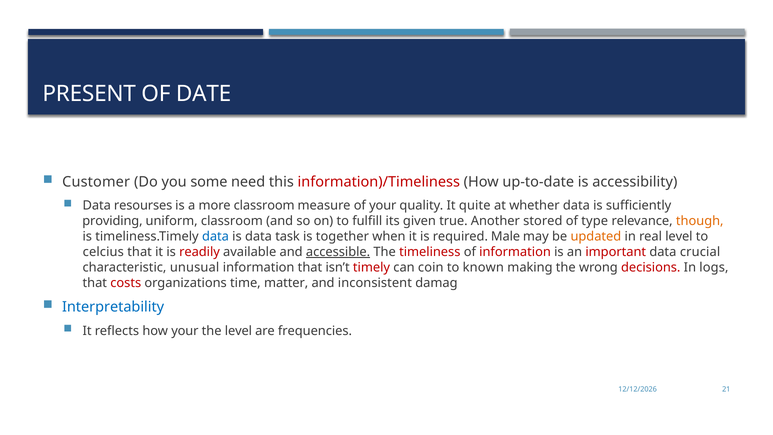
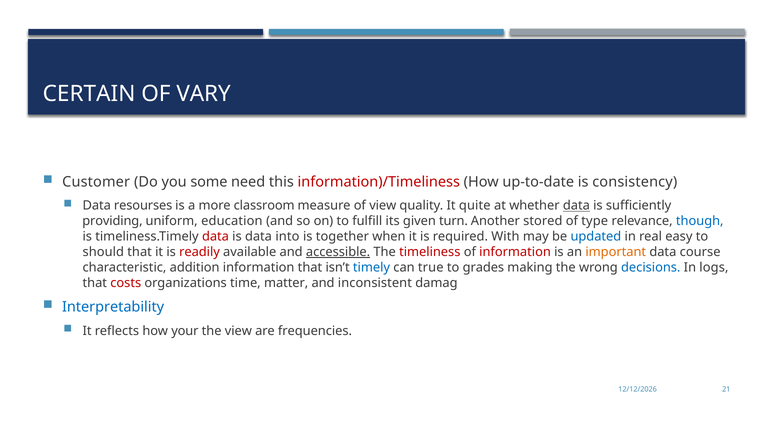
PRESENT: PRESENT -> CERTAIN (89, 94)
DATE: DATE -> VARY (204, 94)
accessibility: accessibility -> consistency (635, 182)
of your: your -> view (383, 206)
data underline: none -> present (576, 206)
uniform classroom: classroom -> education (232, 221)
true: true -> turn (453, 221)
though colour: orange -> blue (700, 221)
data colour: blue -> red (215, 236)
task: task -> into (287, 236)
Male: Male -> With (505, 236)
updated colour: orange -> blue (596, 236)
real level: level -> easy (679, 236)
celcius: celcius -> should (103, 252)
important colour: red -> orange (616, 252)
crucial: crucial -> course (700, 252)
unusual: unusual -> addition (195, 267)
timely colour: red -> blue (371, 267)
coin: coin -> true (431, 267)
known: known -> grades (483, 267)
decisions colour: red -> blue (651, 267)
the level: level -> view (238, 331)
